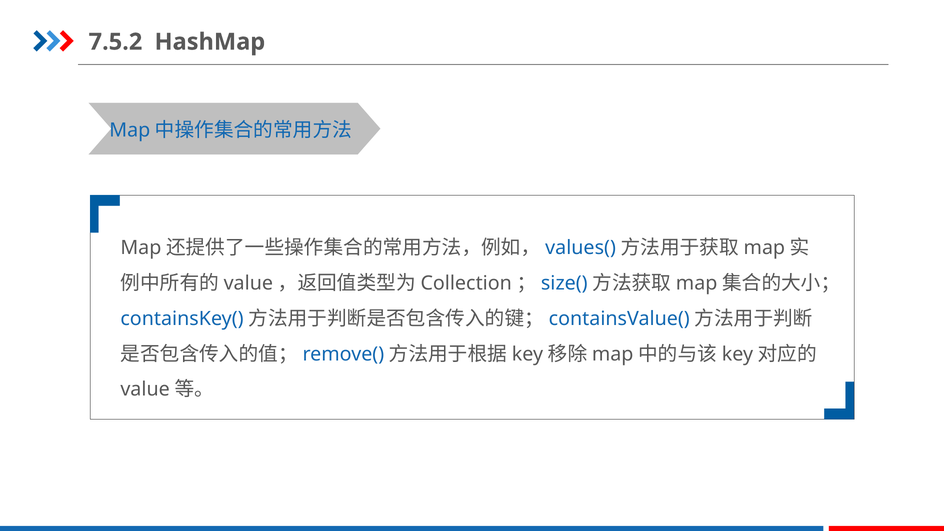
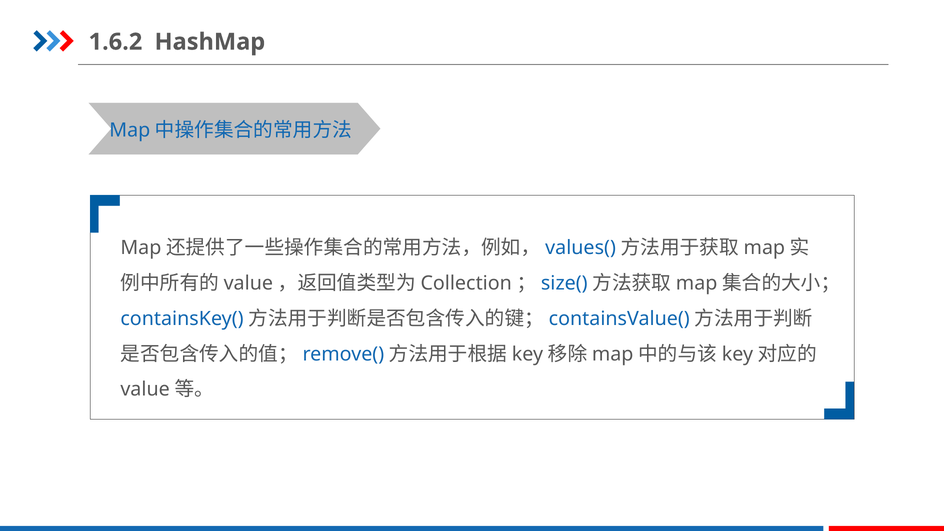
7.5.2: 7.5.2 -> 1.6.2 (115, 42)
